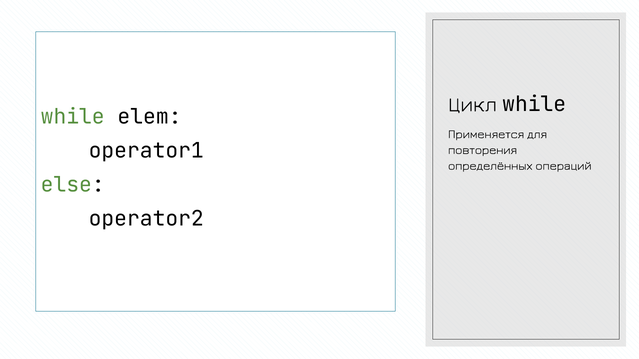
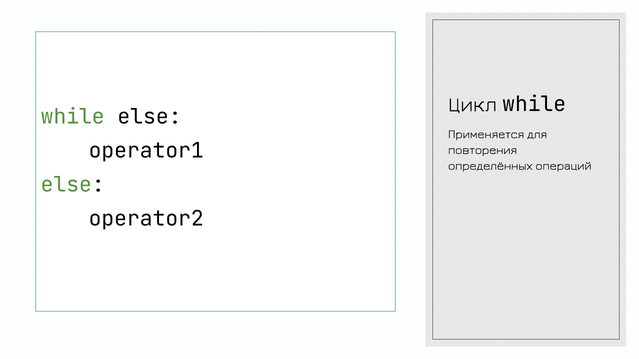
while elem: elem -> else (149, 117)
